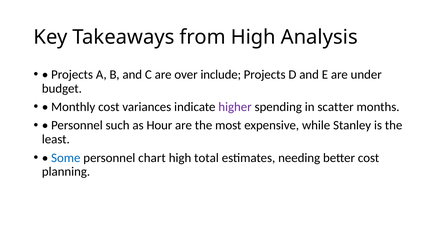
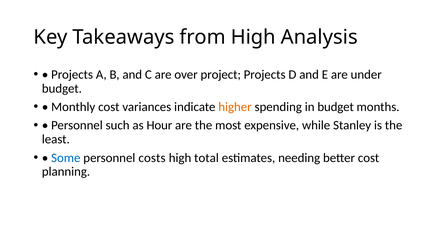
include: include -> project (221, 75)
higher colour: purple -> orange (235, 107)
in scatter: scatter -> budget (336, 107)
chart: chart -> costs (152, 158)
